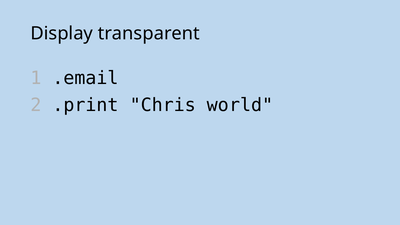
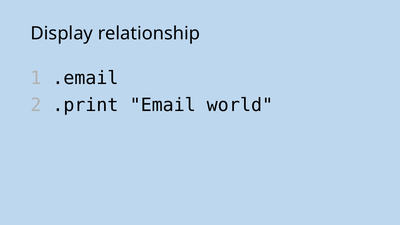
transparent: transparent -> relationship (149, 34)
Chris: Chris -> Email (163, 105)
